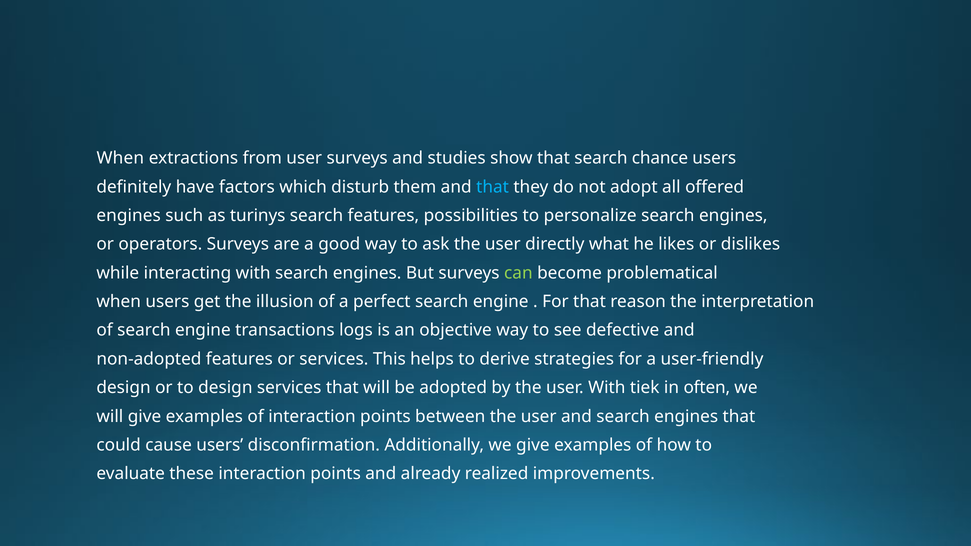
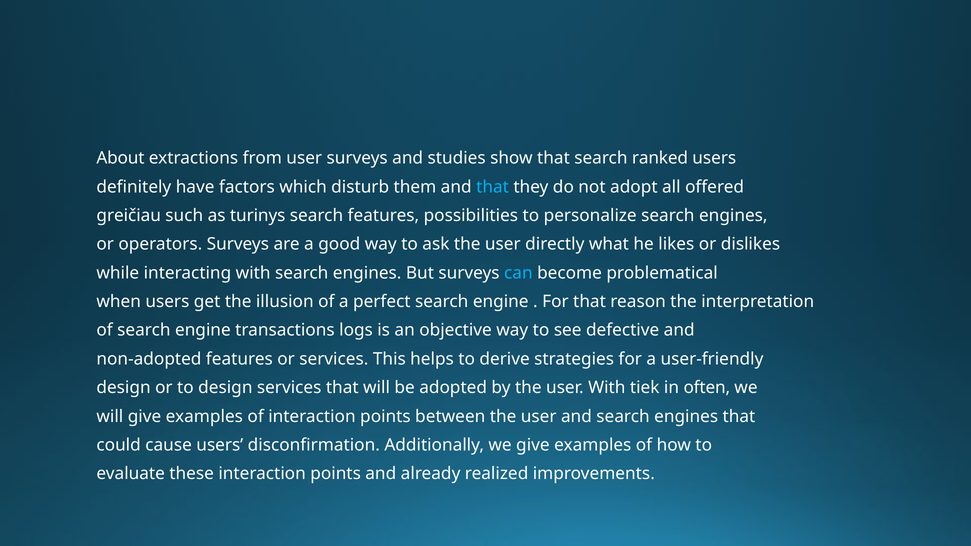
When: When -> About (120, 158)
chance: chance -> ranked (660, 158)
engines: engines -> greičiau (129, 216)
can colour: light green -> light blue (518, 273)
